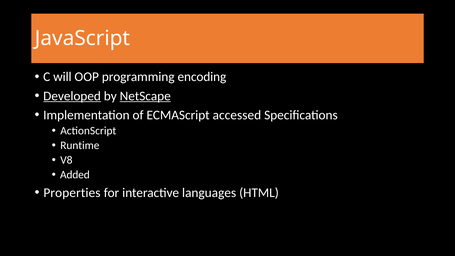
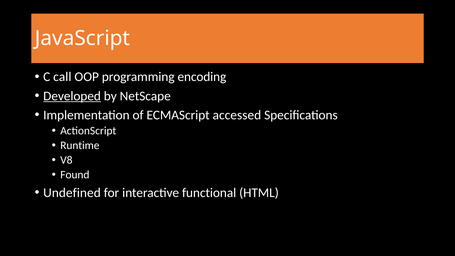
will: will -> call (62, 77)
NetScape underline: present -> none (145, 96)
Added: Added -> Found (75, 175)
Properties: Properties -> Undefined (72, 193)
languages: languages -> functional (209, 193)
